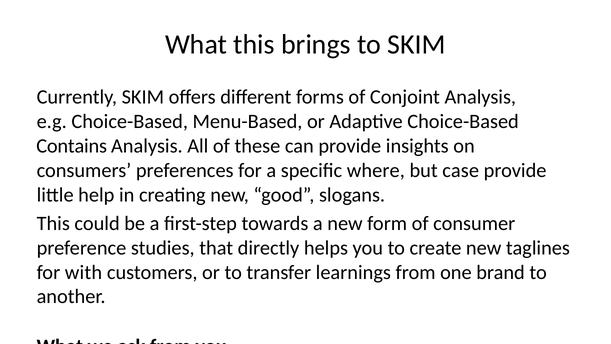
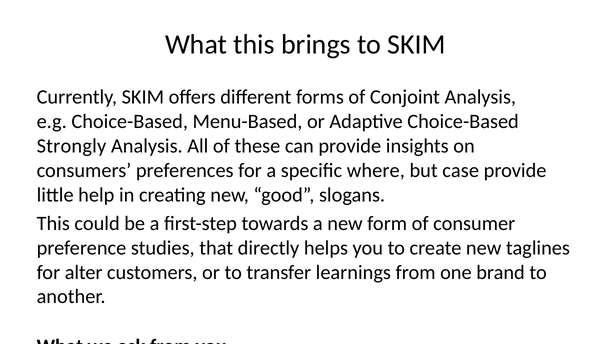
Contains: Contains -> Strongly (71, 146)
with: with -> alter (84, 272)
